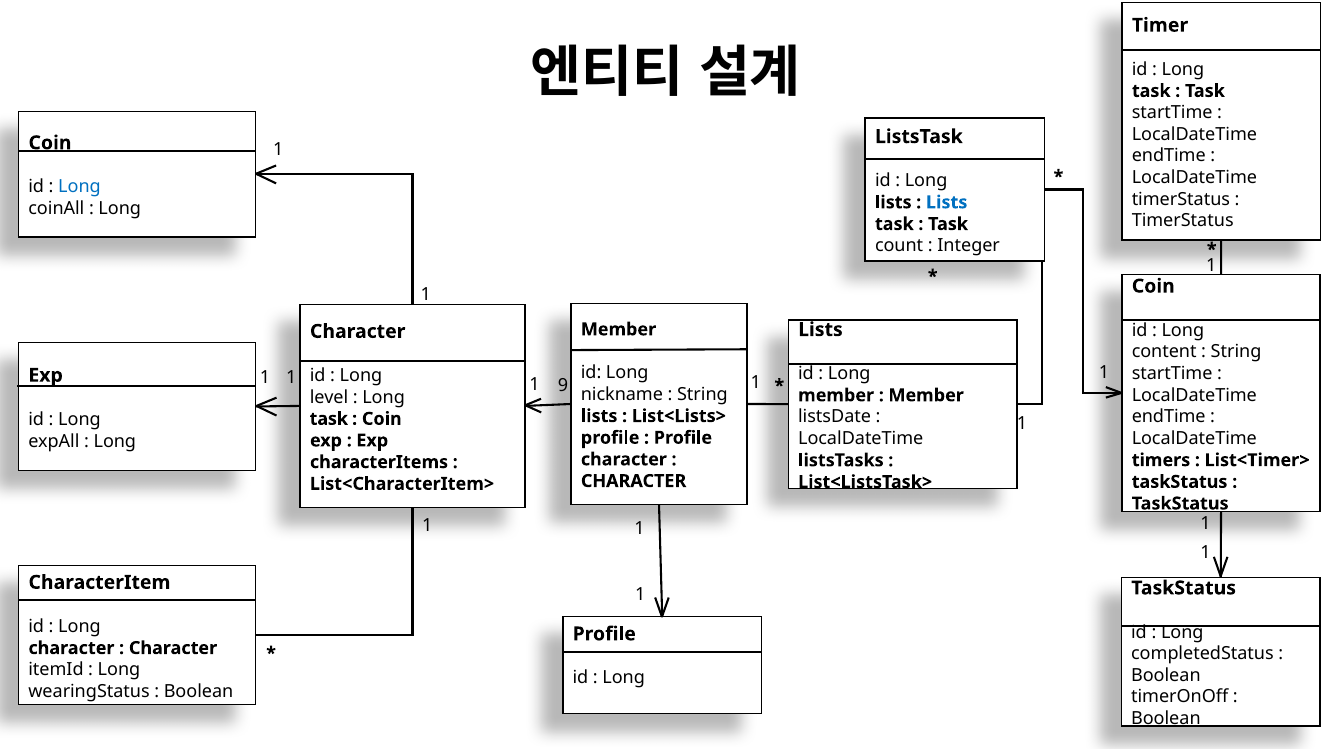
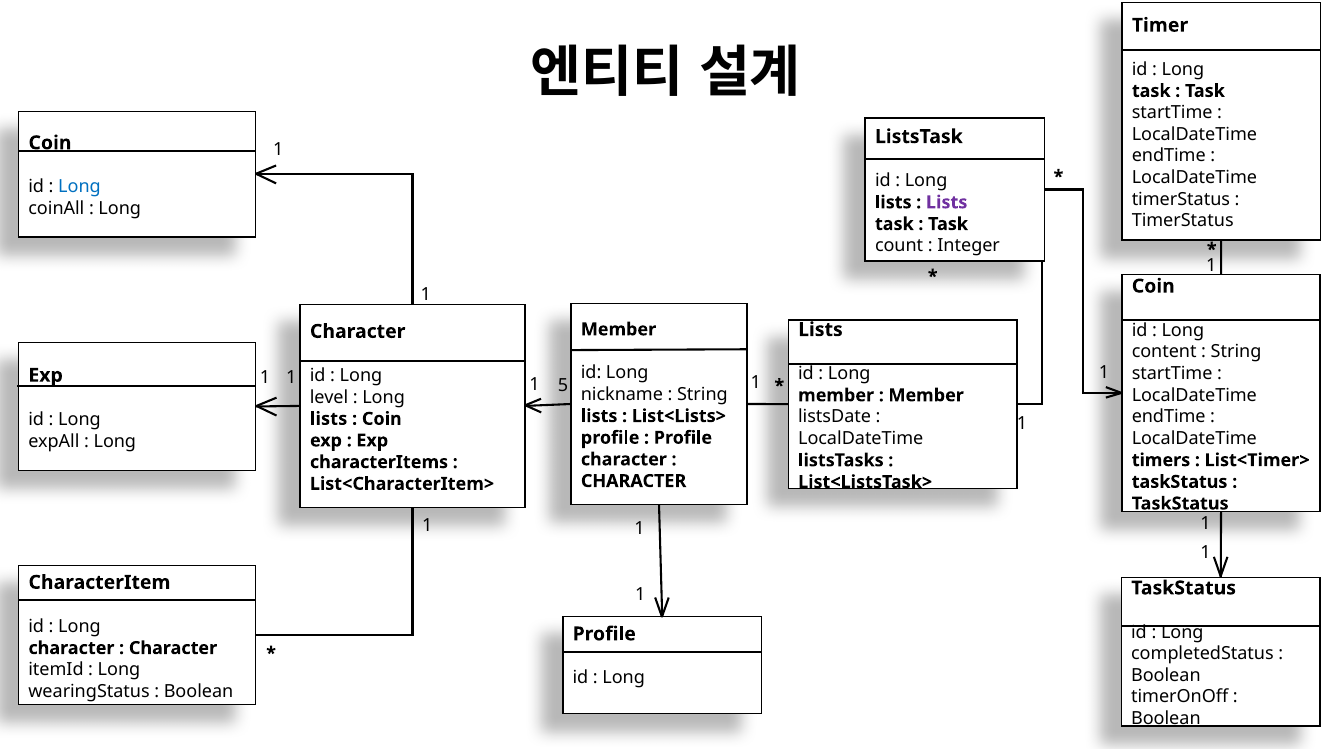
Lists colour: blue -> purple (947, 202)
9: 9 -> 5 (563, 385)
task: task -> lists (329, 419)
